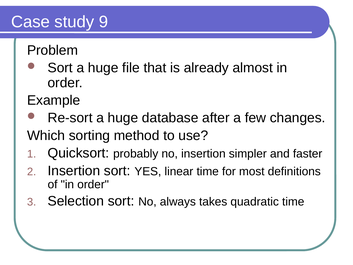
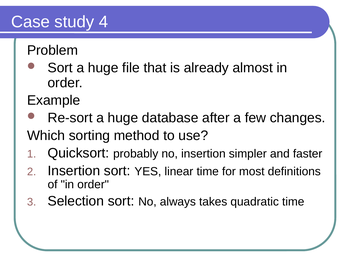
9: 9 -> 4 (103, 22)
